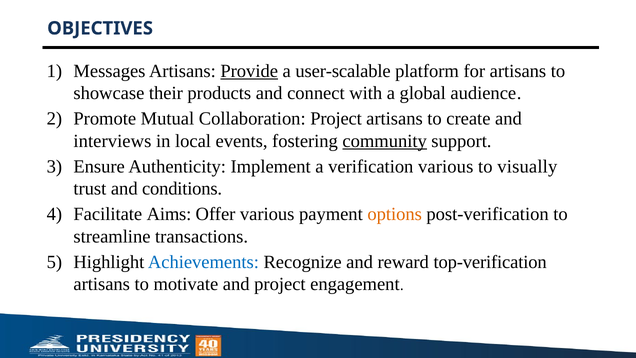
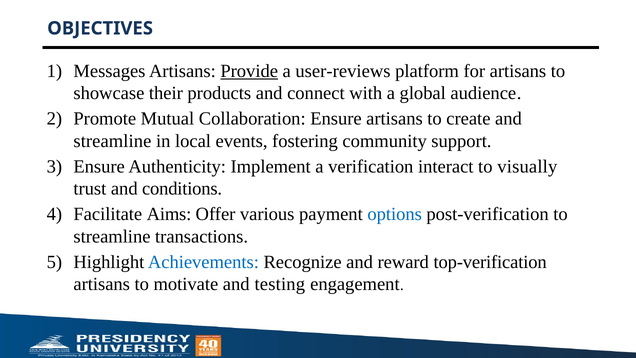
user-scalable: user-scalable -> user-reviews (343, 71)
Collaboration Project: Project -> Ensure (336, 119)
interviews: interviews -> streamline (112, 141)
community underline: present -> none (385, 141)
verification various: various -> interact (446, 166)
options colour: orange -> blue (395, 214)
and project: project -> testing (280, 284)
